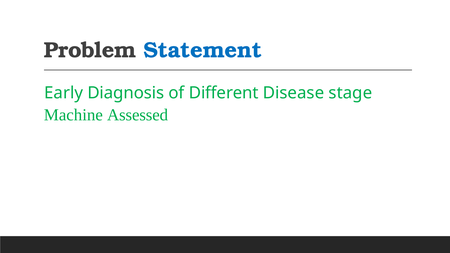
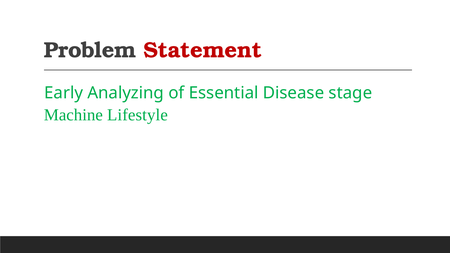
Statement colour: blue -> red (203, 50)
Diagnosis: Diagnosis -> Analyzing (126, 93)
Different: Different -> Essential (224, 93)
Assessed: Assessed -> Lifestyle (137, 115)
